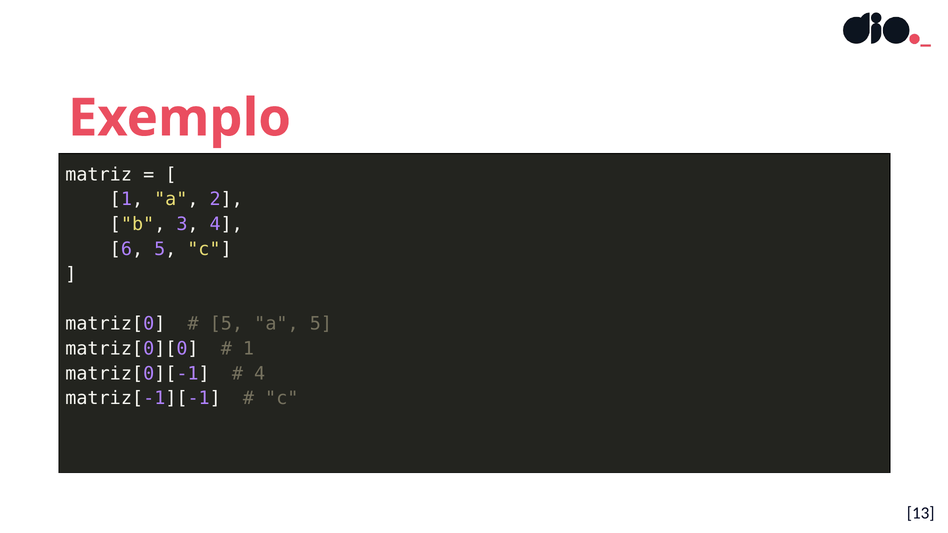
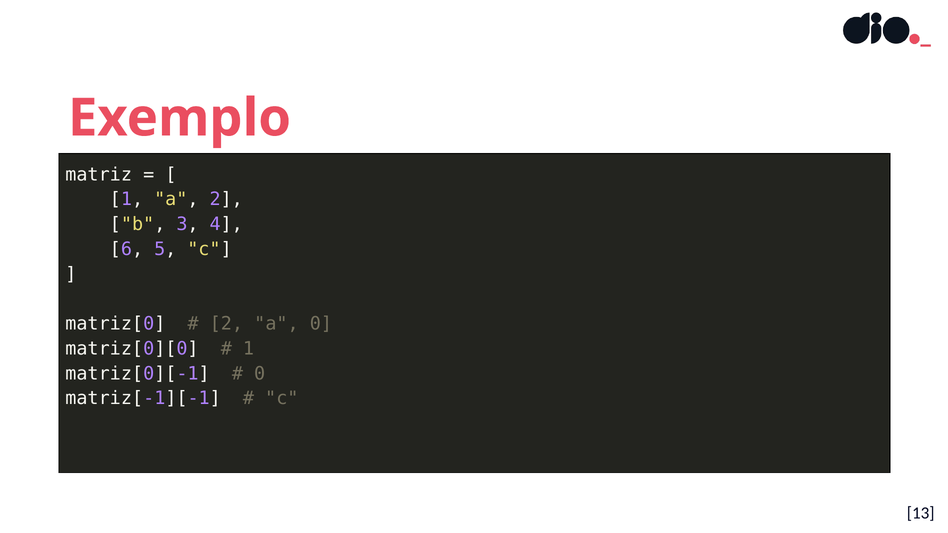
5: 5 -> 2 (226, 324)
a 5: 5 -> 0 (321, 324)
4: 4 -> 0 (260, 374)
